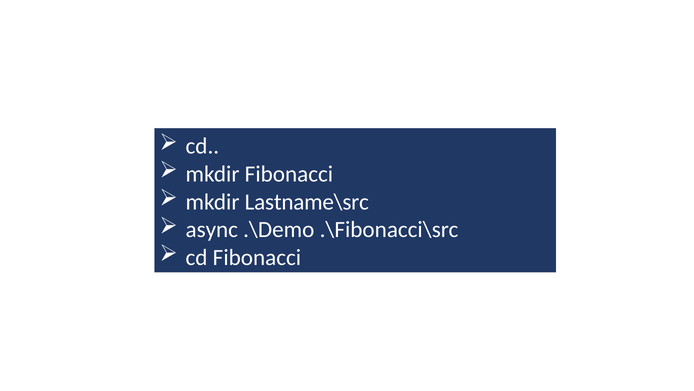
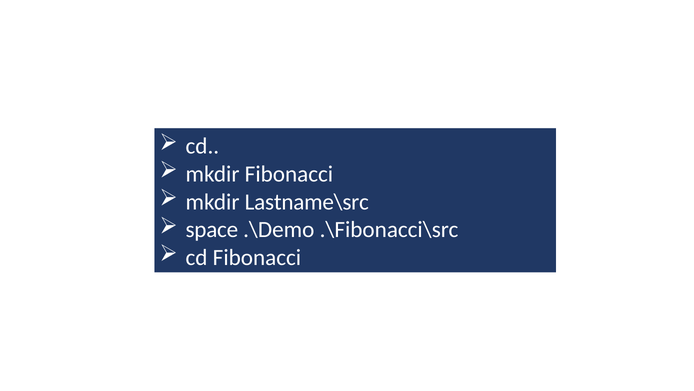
async: async -> space (212, 229)
